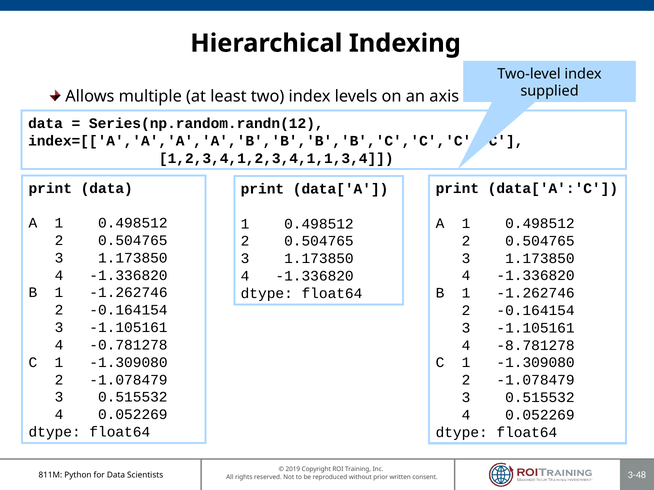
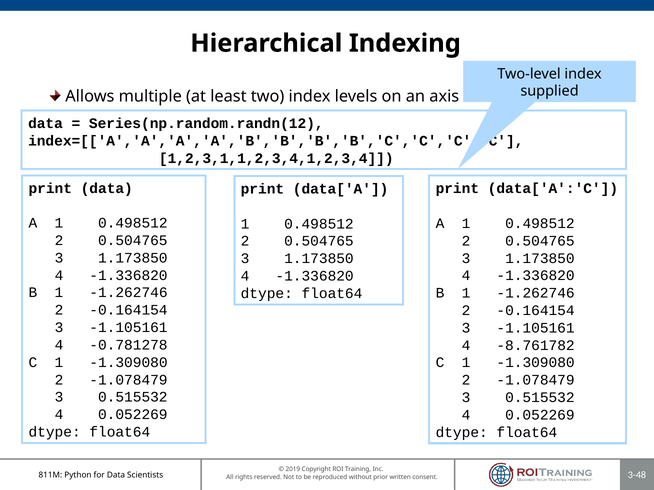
1,2,3,4,1,2,3,4,1,1,3,4: 1,2,3,4,1,2,3,4,1,1,3,4 -> 1,2,3,1,1,2,3,4,1,2,3,4 (276, 158)
-8.781278: -8.781278 -> -8.761782 (536, 346)
